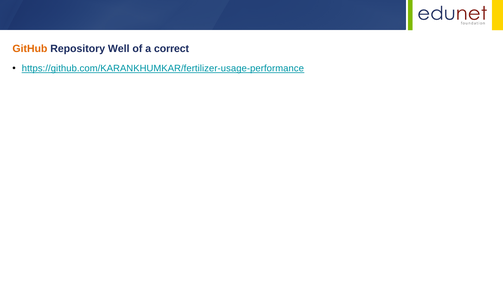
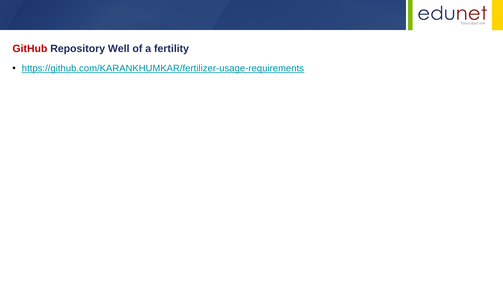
GitHub colour: orange -> red (30, 49)
correct: correct -> fertility (172, 49)
https://github.com/KARANKHUMKAR/fertilizer-usage-performance: https://github.com/KARANKHUMKAR/fertilizer-usage-performance -> https://github.com/KARANKHUMKAR/fertilizer-usage-requirements (163, 68)
